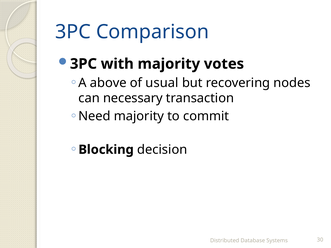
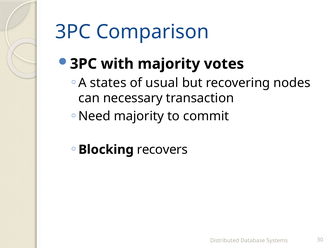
above: above -> states (108, 83)
decision: decision -> recovers (162, 150)
